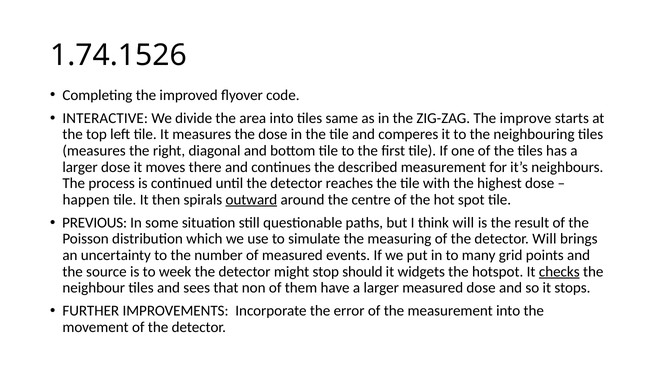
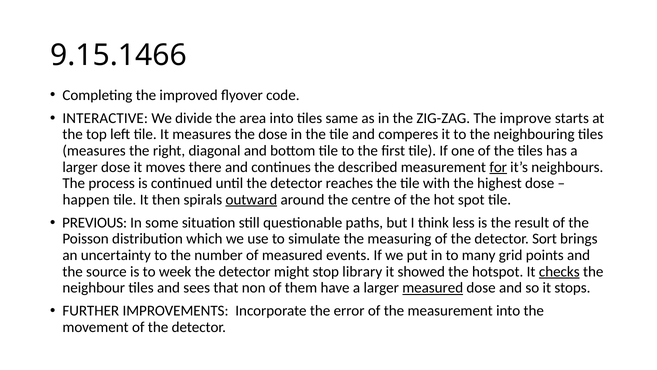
1.74.1526: 1.74.1526 -> 9.15.1466 (118, 55)
for underline: none -> present (498, 167)
think will: will -> less (464, 222)
detector Will: Will -> Sort (545, 239)
should: should -> library (362, 271)
widgets: widgets -> showed (421, 271)
measured underline: none -> present (433, 287)
